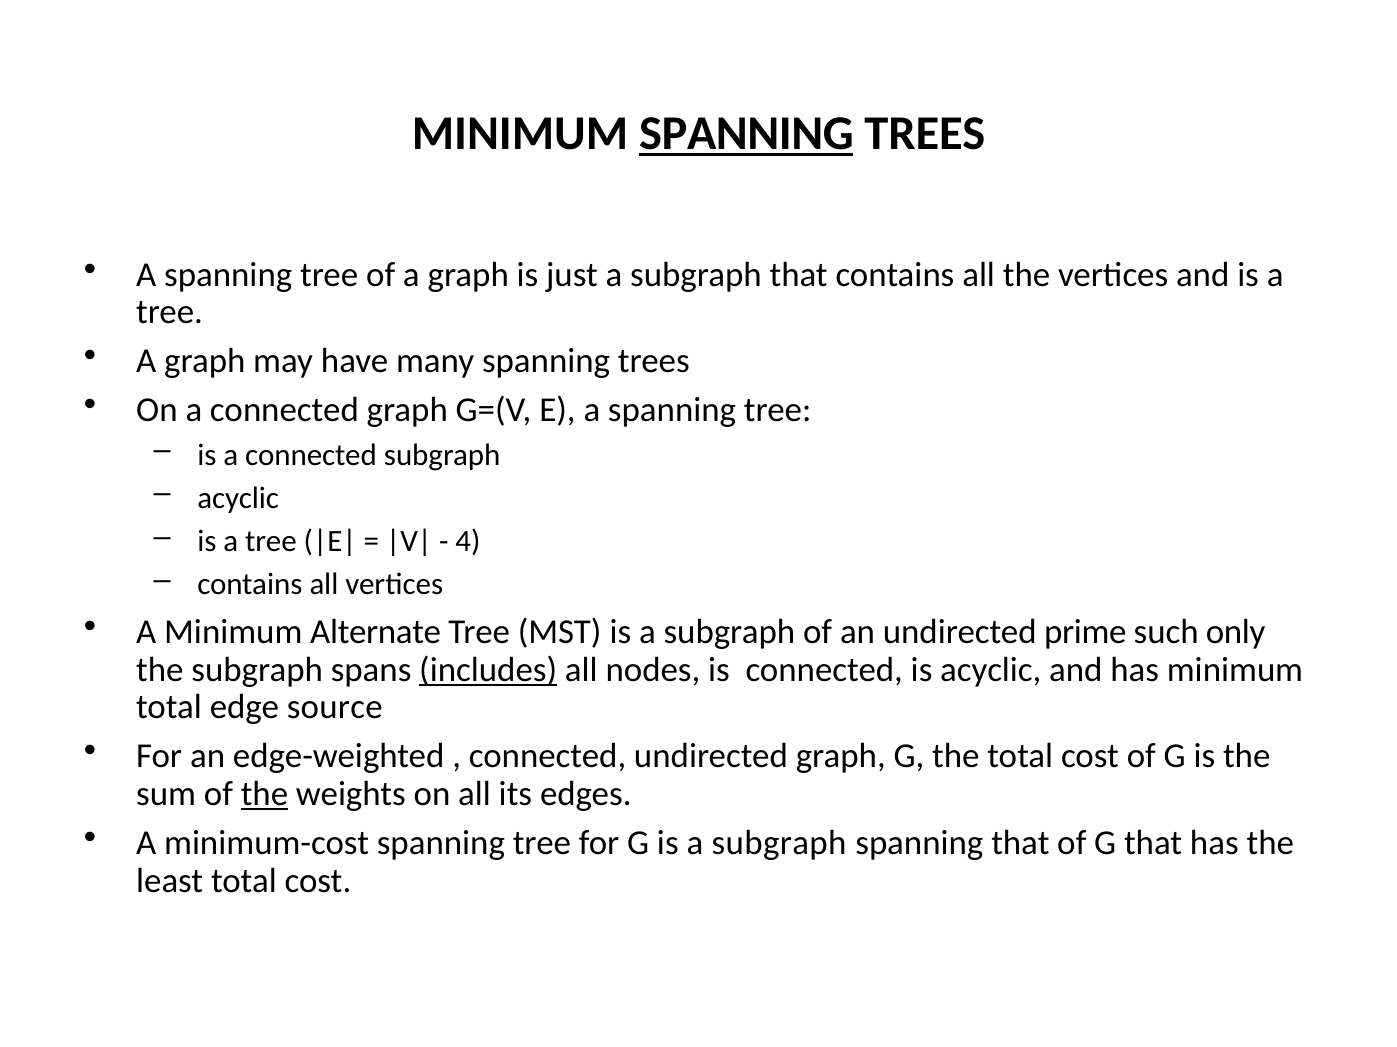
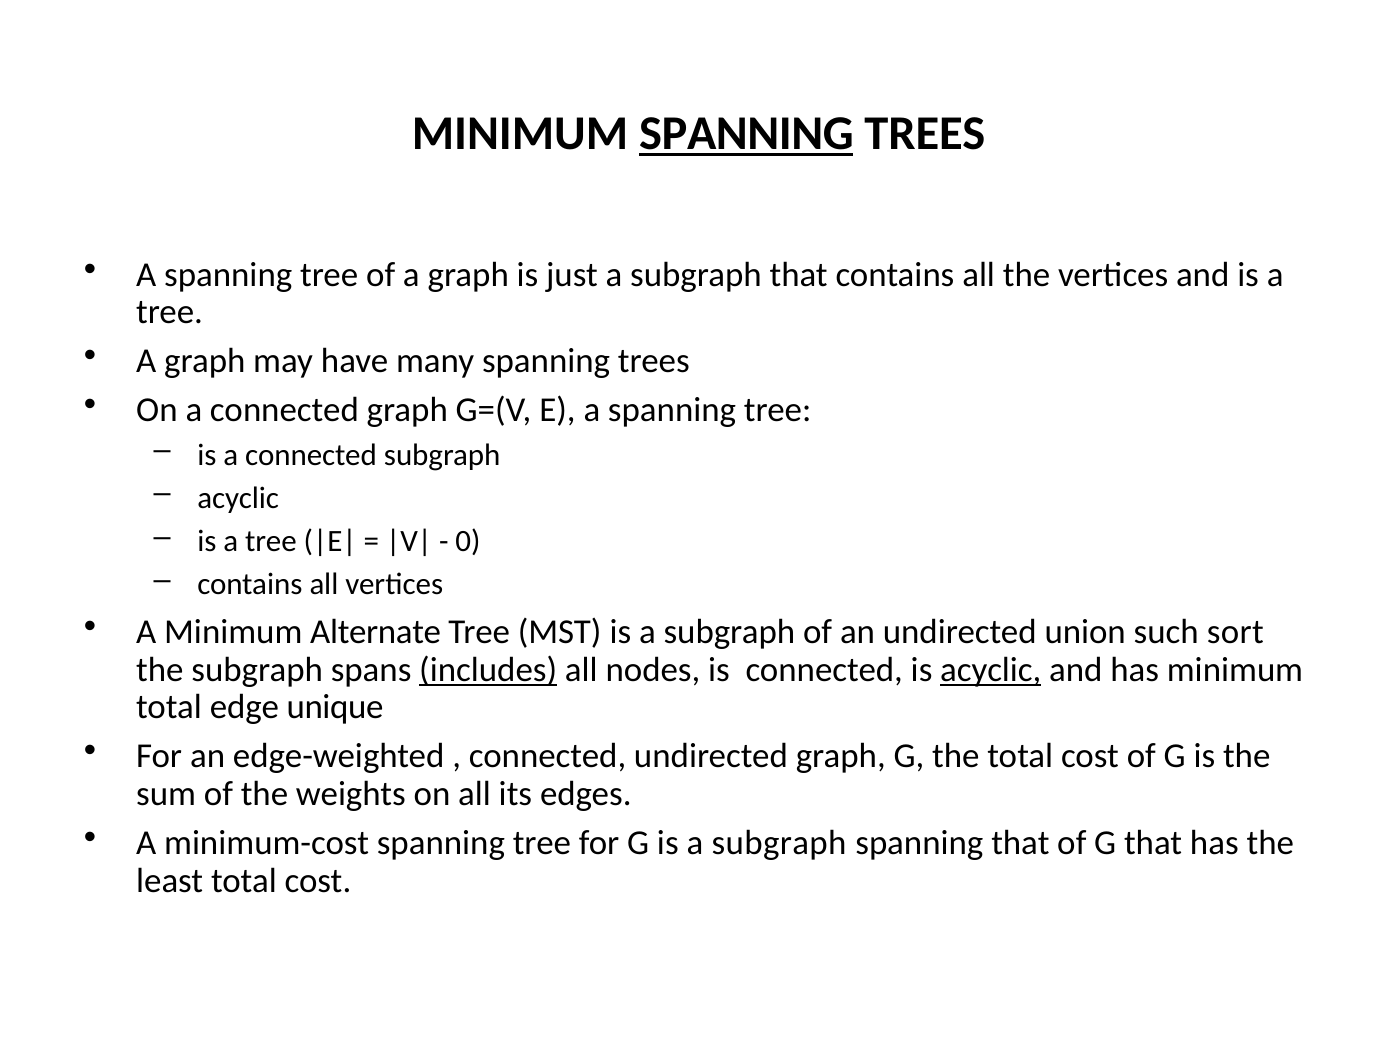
4: 4 -> 0 (468, 542)
prime: prime -> union (1085, 632)
only: only -> sort (1235, 632)
acyclic underline: none -> present (991, 670)
source: source -> unique (335, 708)
the underline: present -> none (265, 794)
